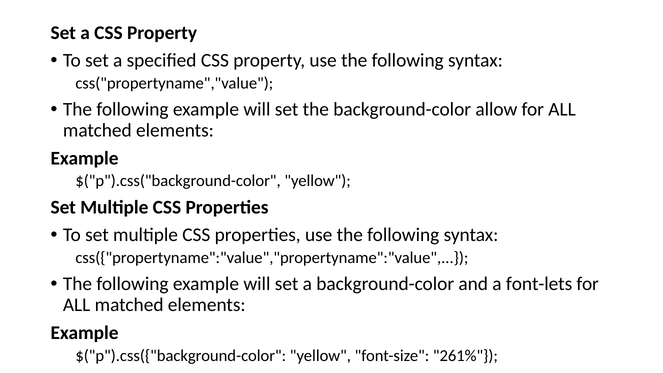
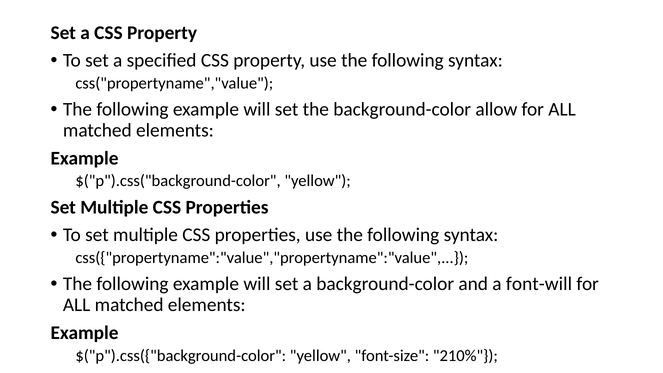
font-lets: font-lets -> font-will (539, 284)
261%: 261% -> 210% (465, 356)
